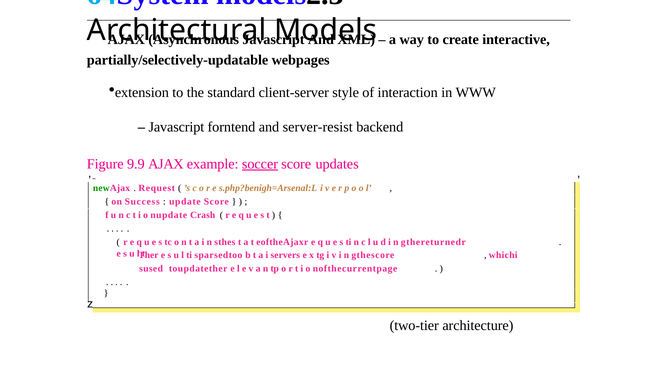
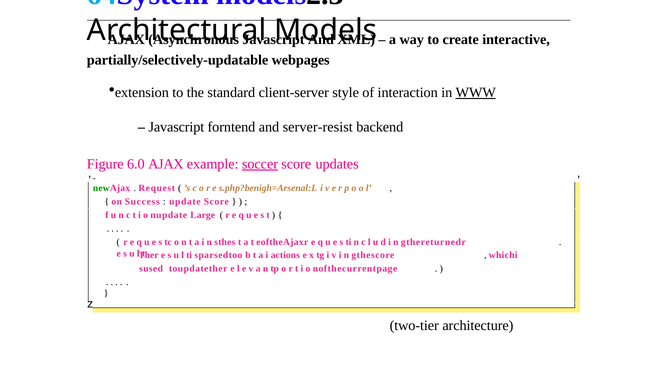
WWW underline: none -> present (476, 92)
9.9: 9.9 -> 6.0 (136, 164)
Crash: Crash -> Large (203, 215)
servers: servers -> actions (285, 256)
